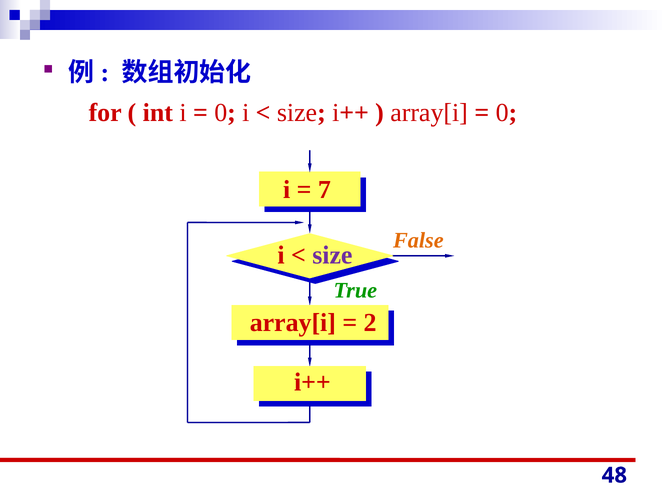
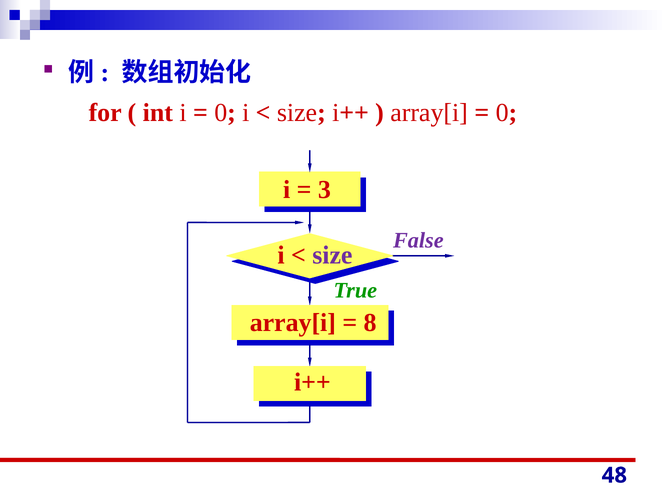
7: 7 -> 3 (324, 190)
False colour: orange -> purple (418, 241)
2: 2 -> 8 (370, 323)
